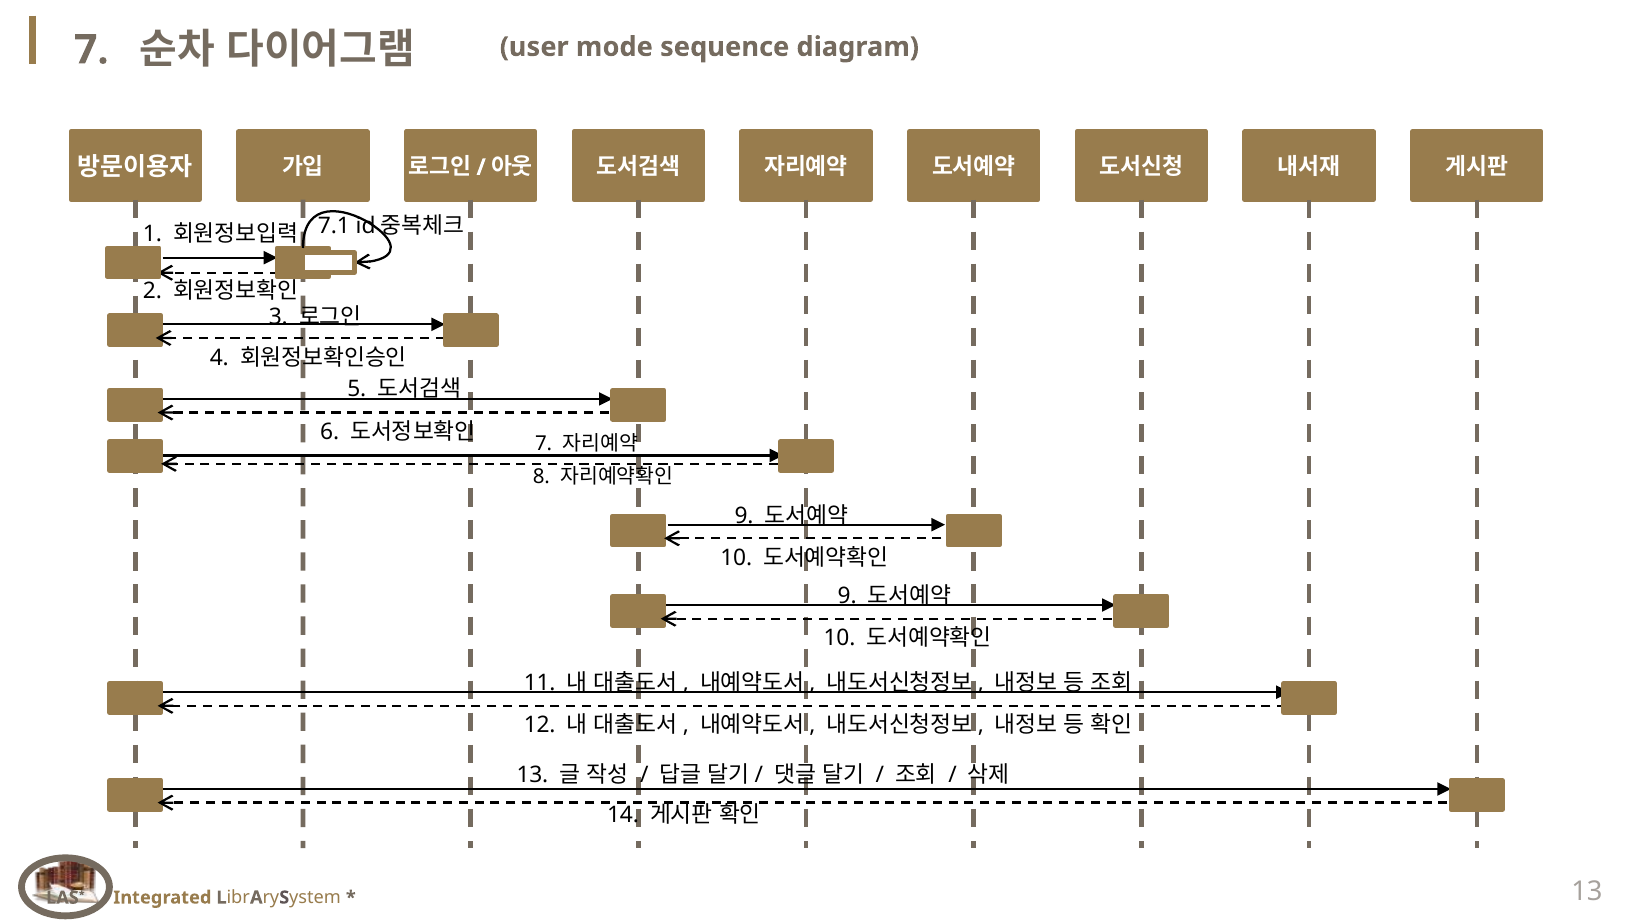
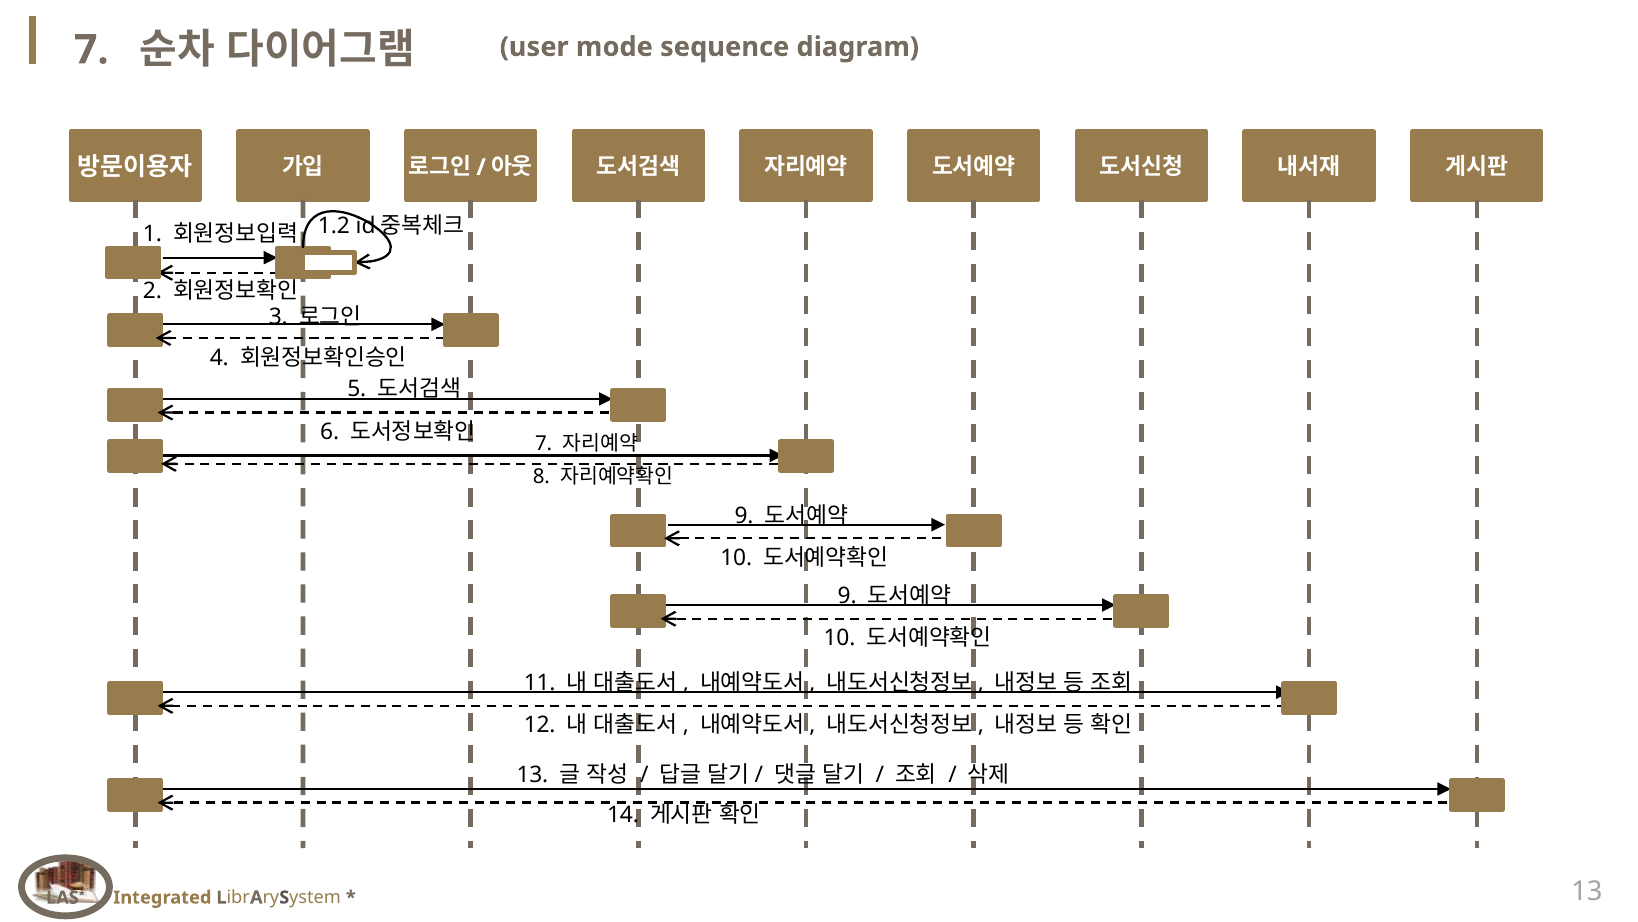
7.1: 7.1 -> 1.2 (334, 226)
